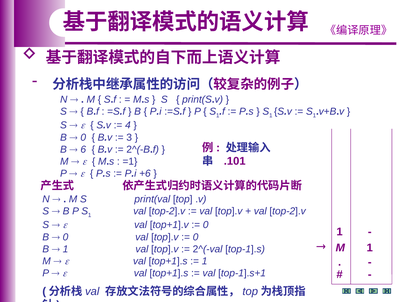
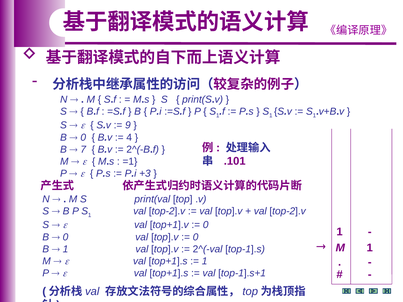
4: 4 -> 9 (128, 125)
3: 3 -> 4 (129, 138)
6: 6 -> 7 (83, 150)
+6: +6 -> +3 (145, 174)
